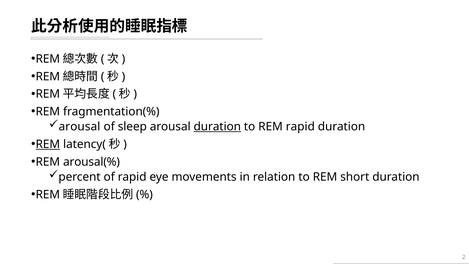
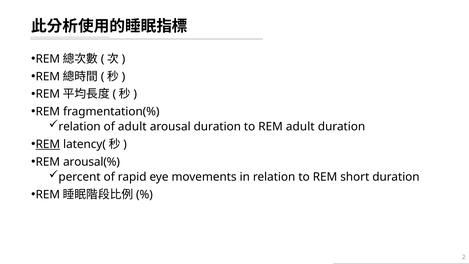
arousal: arousal -> relation (80, 127)
of sleep: sleep -> adult (132, 127)
duration underline: present -> none (217, 127)
REM rapid: rapid -> adult (300, 127)
